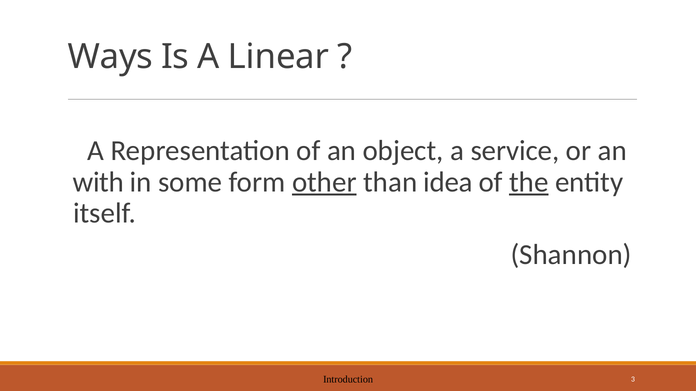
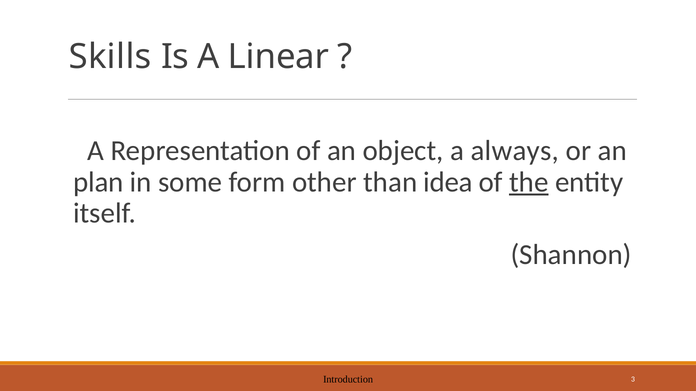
Ways: Ways -> Skills (110, 57)
service: service -> always (515, 151)
with: with -> plan (98, 182)
other underline: present -> none (324, 182)
